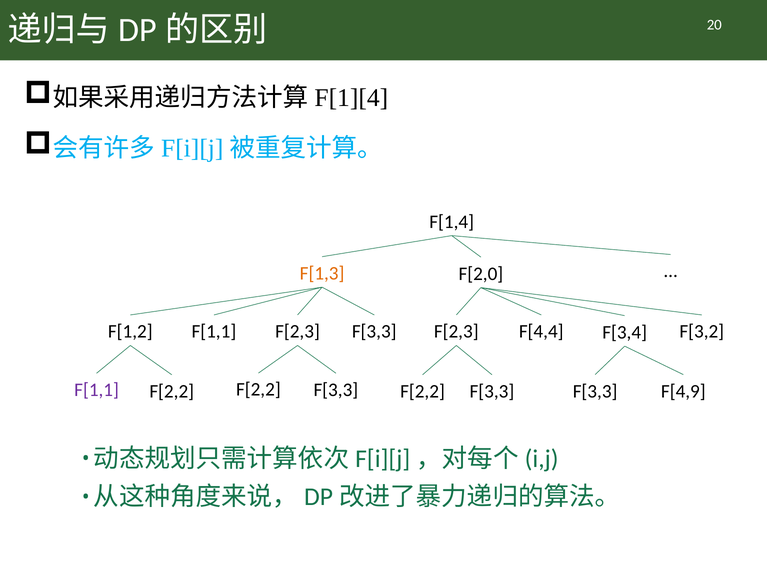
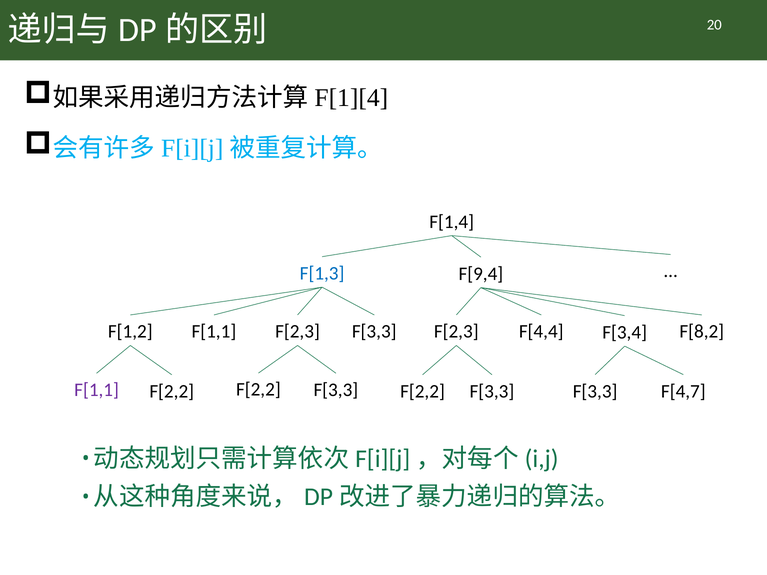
F[1,3 colour: orange -> blue (322, 273)
F[2,0: F[2,0 -> F[9,4 (481, 274)
F[3,2: F[3,2 -> F[8,2 (702, 332)
F[4,9: F[4,9 -> F[4,7 (683, 391)
